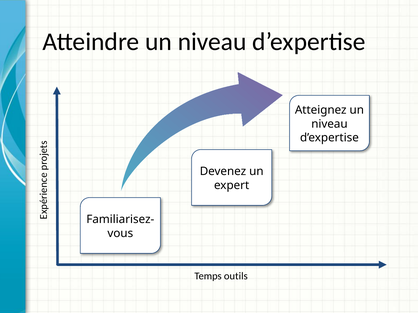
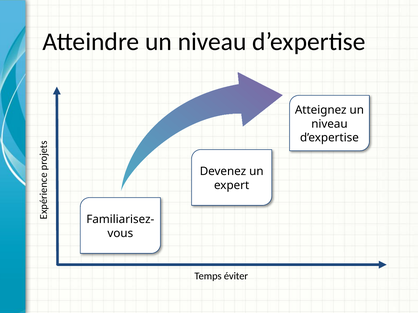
outils: outils -> éviter (236, 277)
